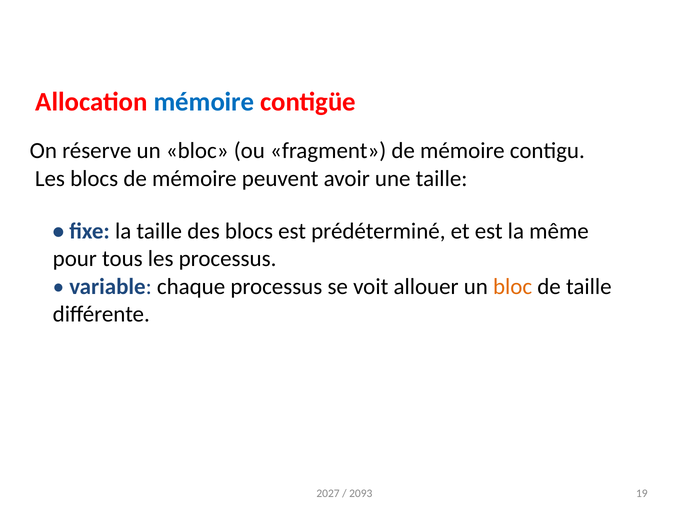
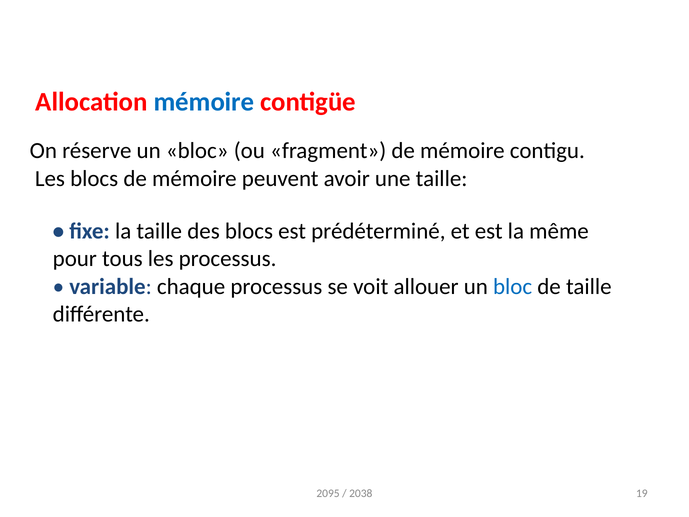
bloc colour: orange -> blue (513, 286)
2027: 2027 -> 2095 (328, 493)
2093: 2093 -> 2038 (361, 493)
